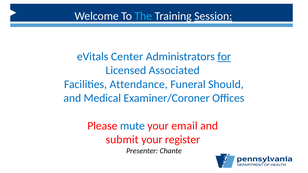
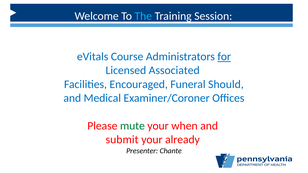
Session underline: present -> none (213, 16)
Center: Center -> Course (127, 57)
Attendance: Attendance -> Encouraged (139, 84)
mute colour: blue -> green (132, 126)
email: email -> when (184, 126)
register: register -> already (182, 140)
